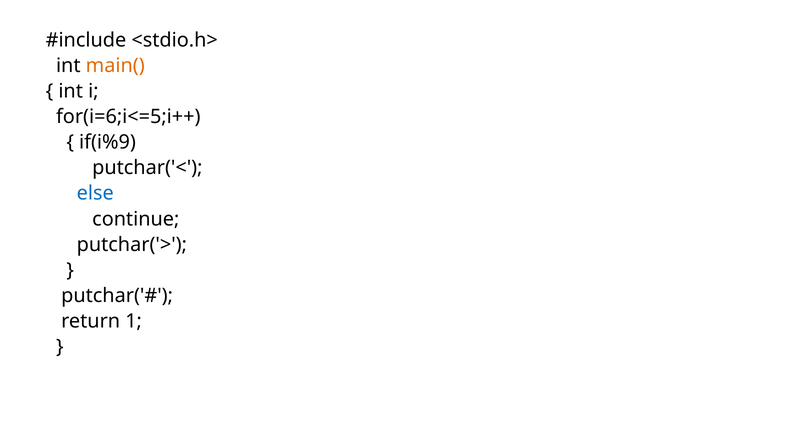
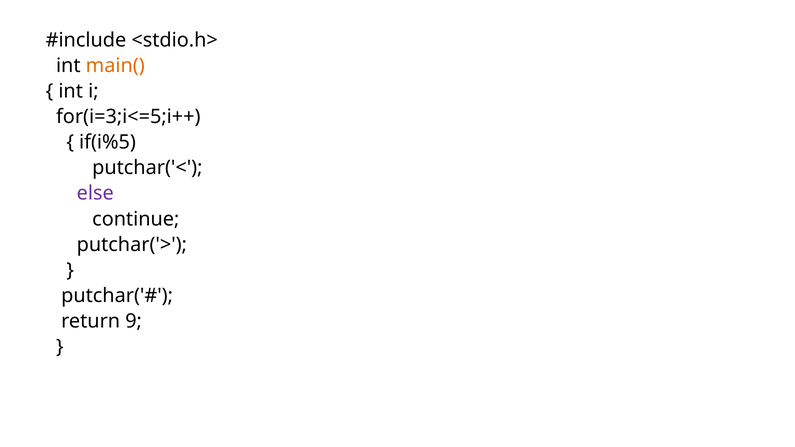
for(i=6;i<=5;i++: for(i=6;i<=5;i++ -> for(i=3;i<=5;i++ (128, 117)
if(i%9: if(i%9 -> if(i%5 (108, 142)
else colour: blue -> purple (95, 194)
1: 1 -> 9 (134, 321)
